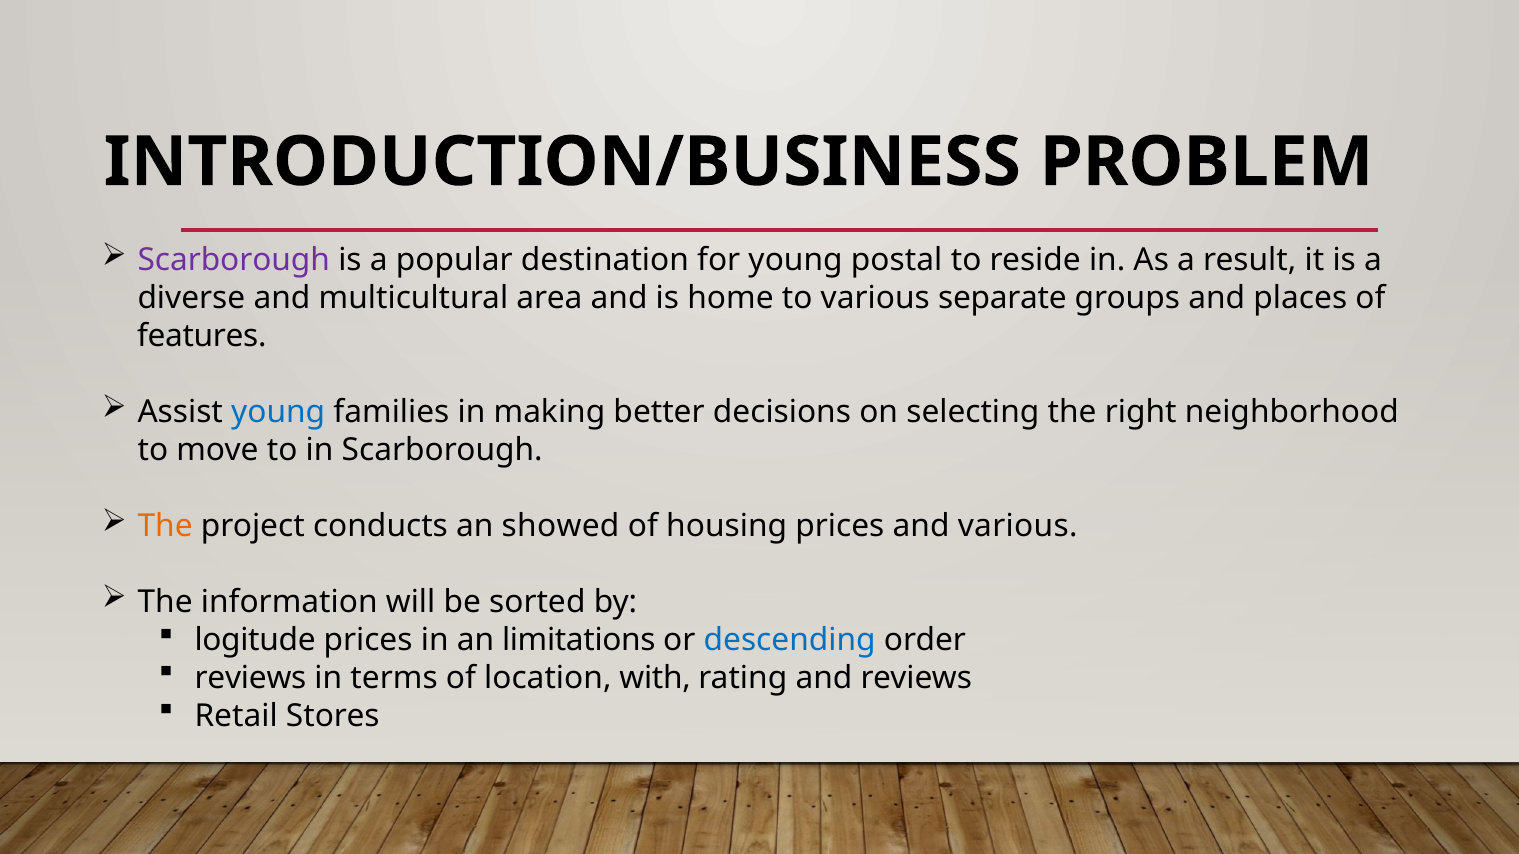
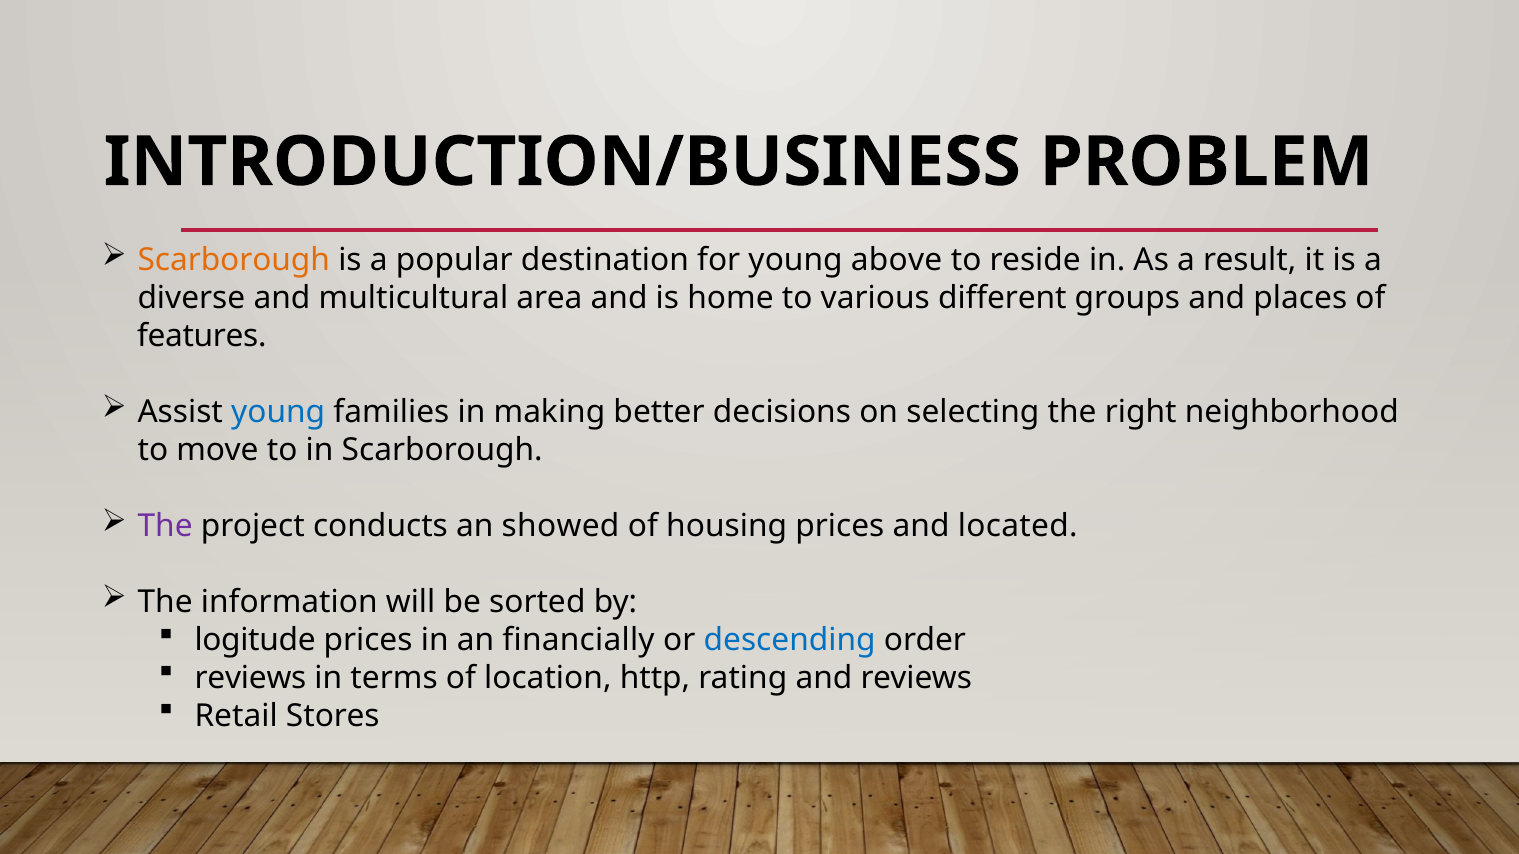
Scarborough colour: purple -> orange (234, 260)
postal: postal -> above (897, 260)
separate: separate -> different (1002, 298)
The colour: orange -> purple (165, 526)
and various: various -> located (1018, 526)
limitations: limitations -> financially (579, 640)
with: with -> http (655, 678)
